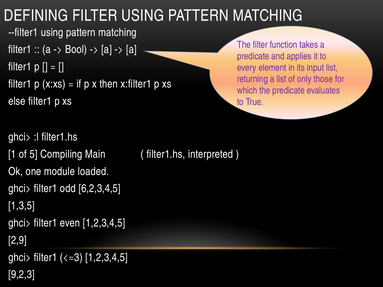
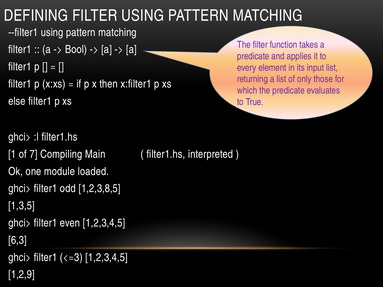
5: 5 -> 7 (33, 154)
6,2,3,4,5: 6,2,3,4,5 -> 1,2,3,8,5 (100, 189)
2,9: 2,9 -> 6,3 (17, 240)
9,2,3: 9,2,3 -> 1,2,9 (21, 275)
